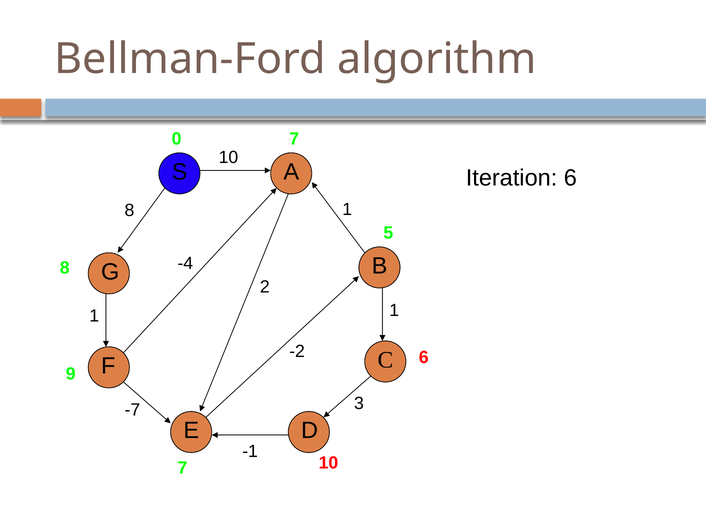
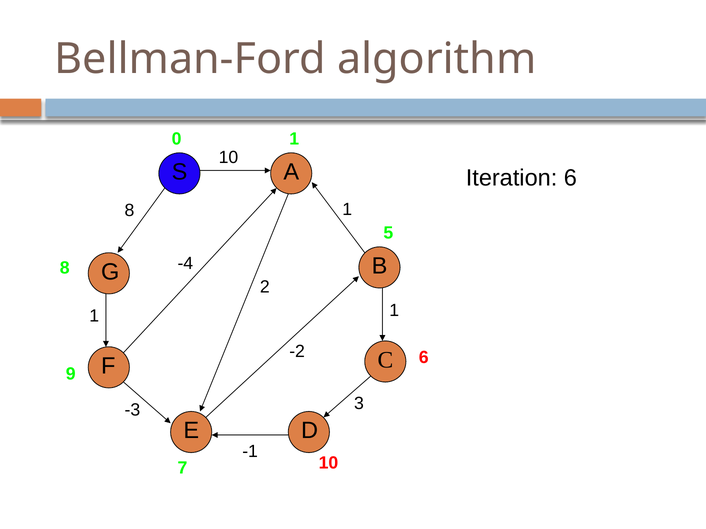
0 7: 7 -> 1 (294, 139)
-7: -7 -> -3 (132, 411)
